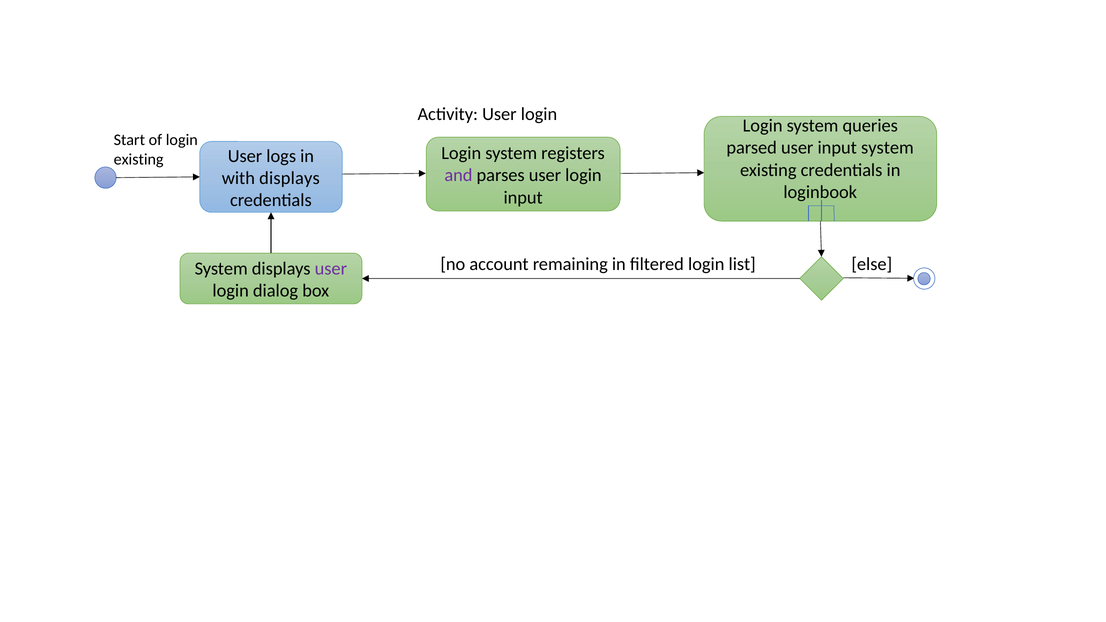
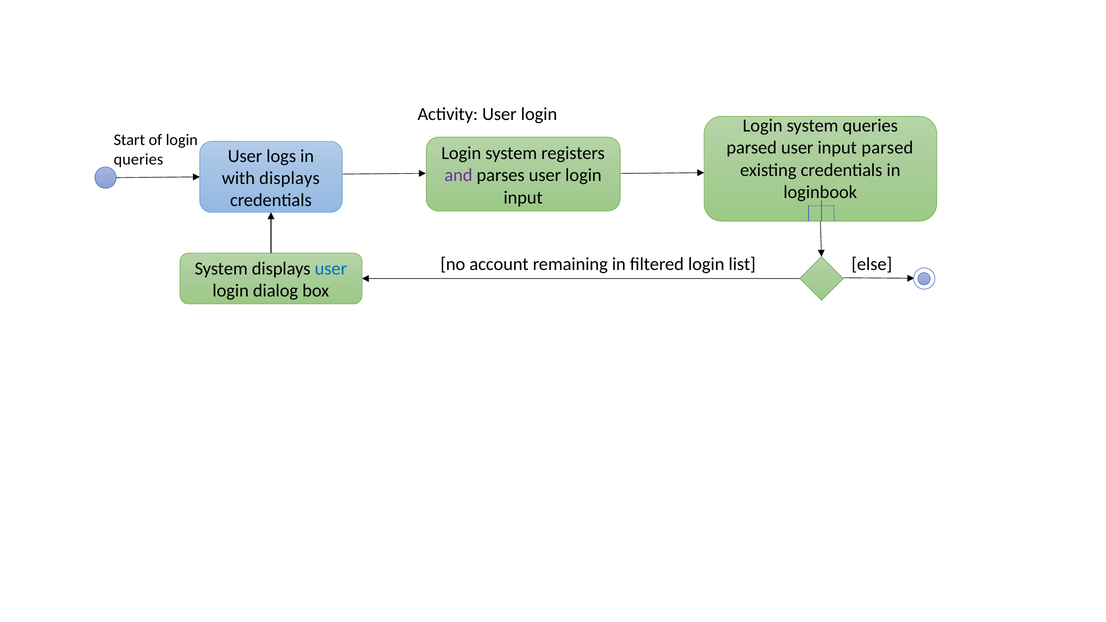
input system: system -> parsed (887, 148)
existing: existing -> queries (139, 159)
user colour: purple -> blue (331, 269)
